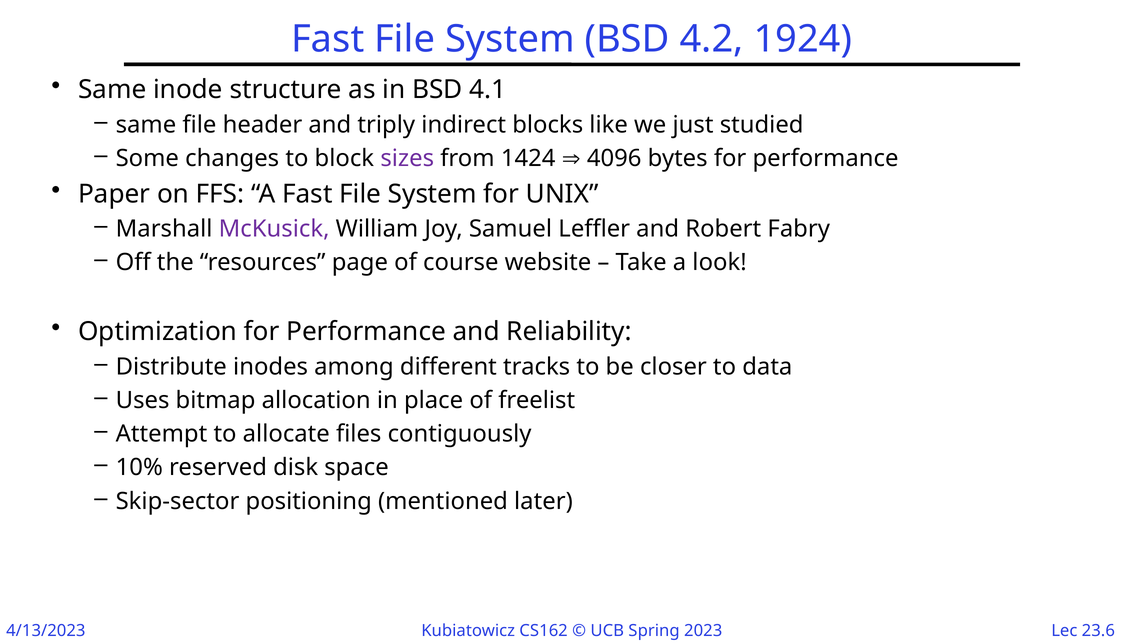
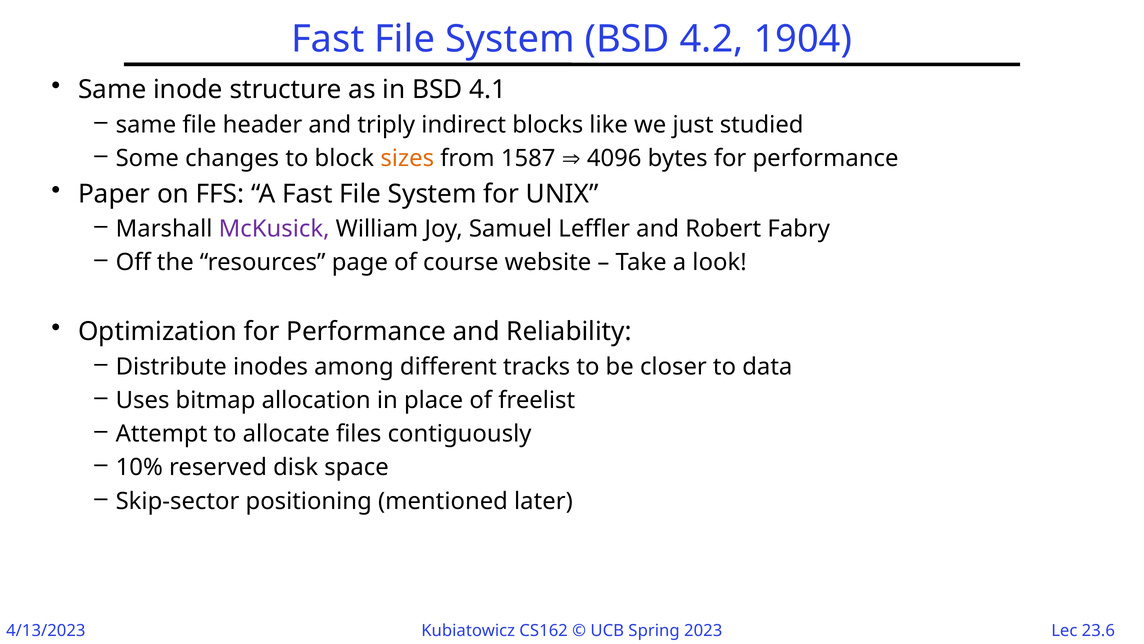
1924: 1924 -> 1904 (803, 39)
sizes colour: purple -> orange (407, 158)
1424: 1424 -> 1587 (528, 158)
